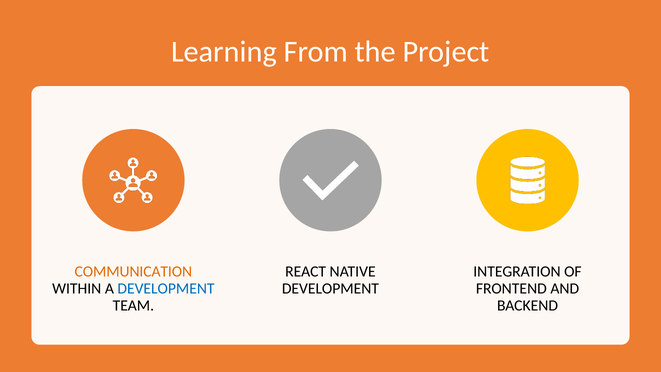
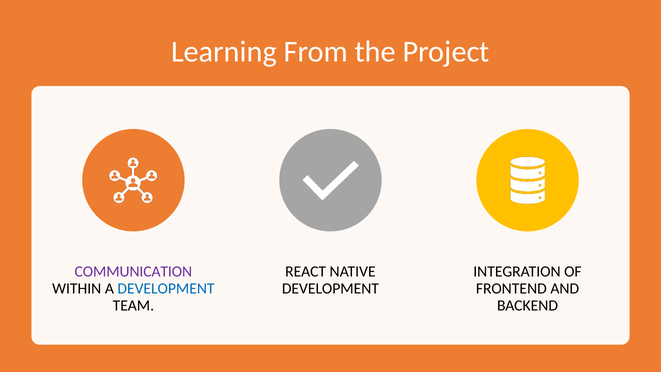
COMMUNICATION colour: orange -> purple (133, 271)
